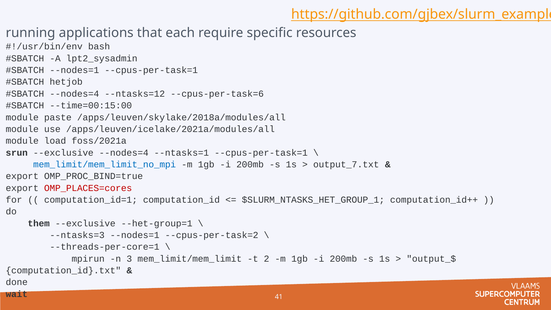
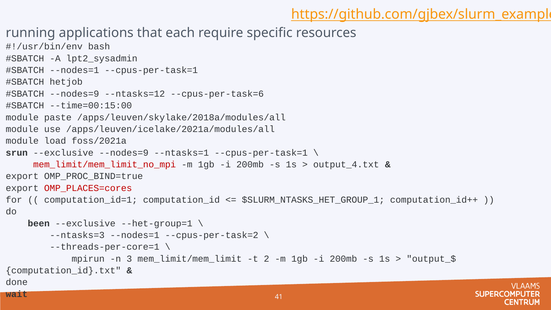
--nodes=4: --nodes=4 -> --nodes=9 (74, 94)
--exclusive --nodes=4: --nodes=4 -> --nodes=9 (124, 153)
mem_limit/mem_limit_no_mpi colour: blue -> red (105, 164)
output_7.txt: output_7.txt -> output_4.txt (346, 164)
them: them -> been (39, 223)
